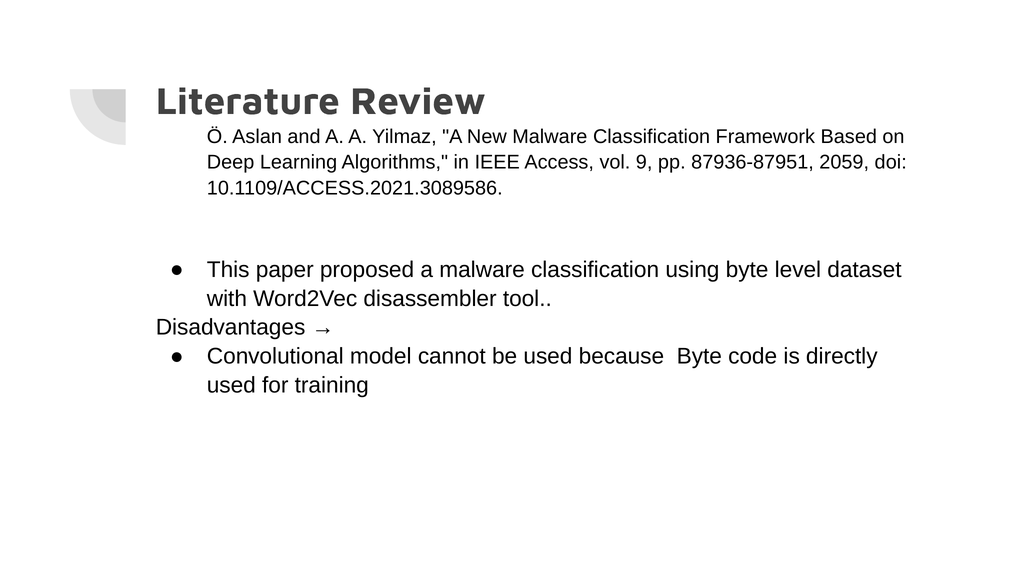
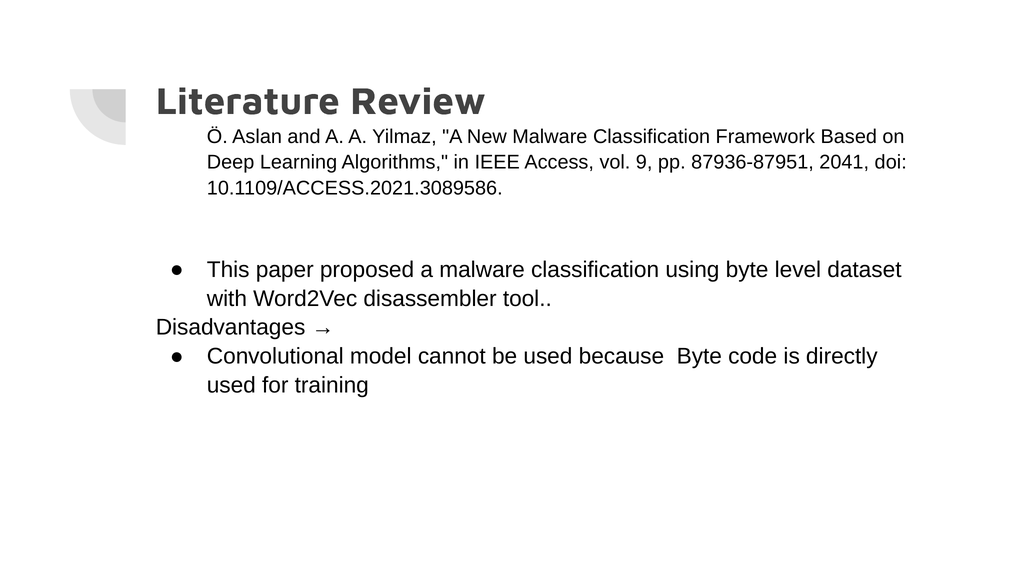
2059: 2059 -> 2041 (844, 162)
